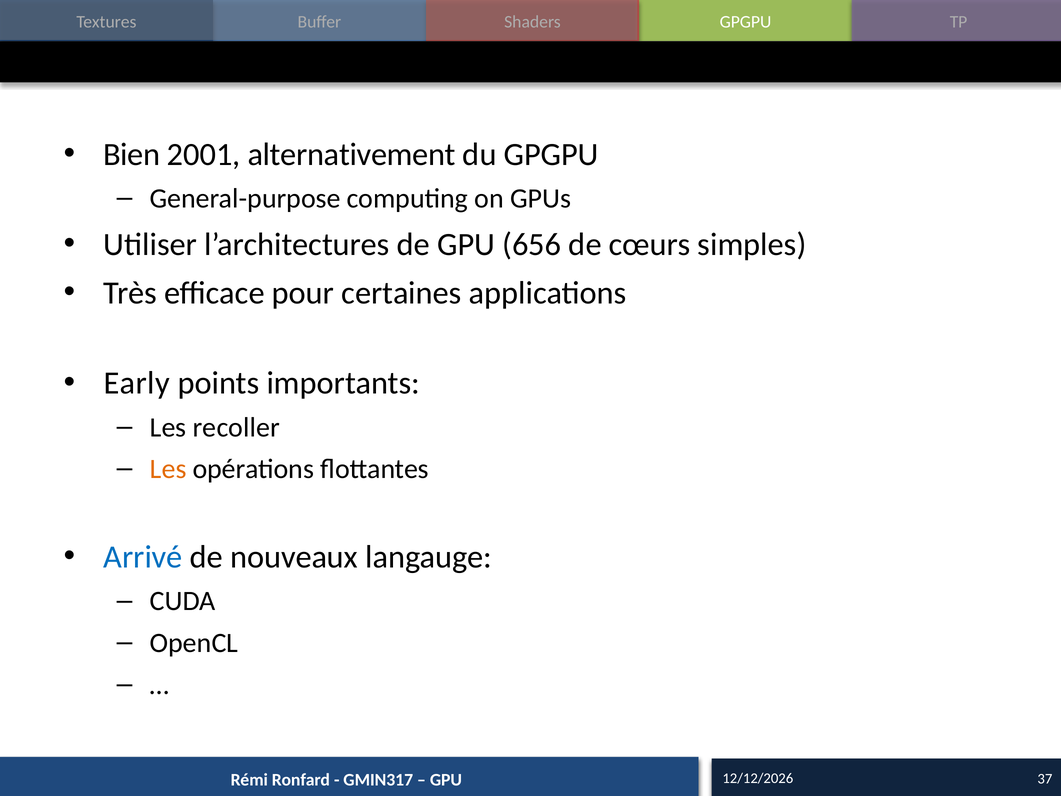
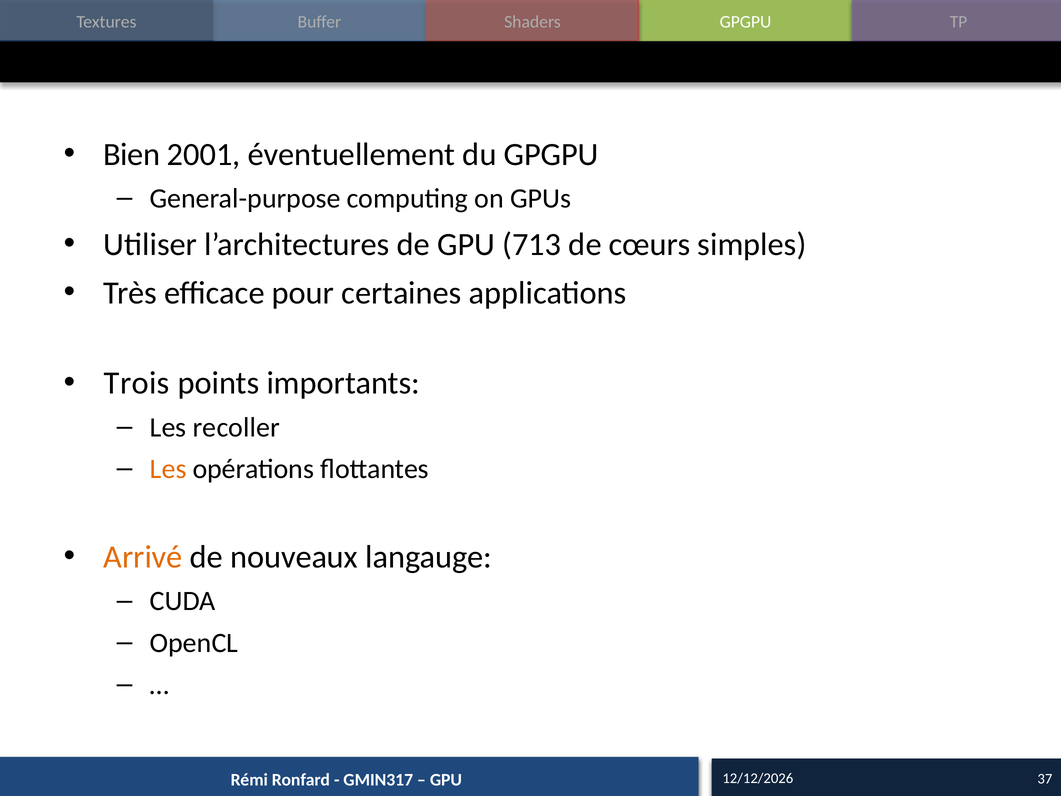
alternativement: alternativement -> éventuellement (352, 154)
656: 656 -> 713 (532, 244)
Early: Early -> Trois (137, 383)
Arrivé colour: blue -> orange (143, 557)
